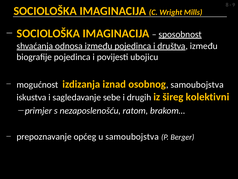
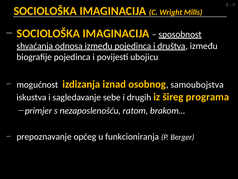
kolektivni: kolektivni -> programa (208, 97)
u samoubojstva: samoubojstva -> funkcioniranja (132, 136)
